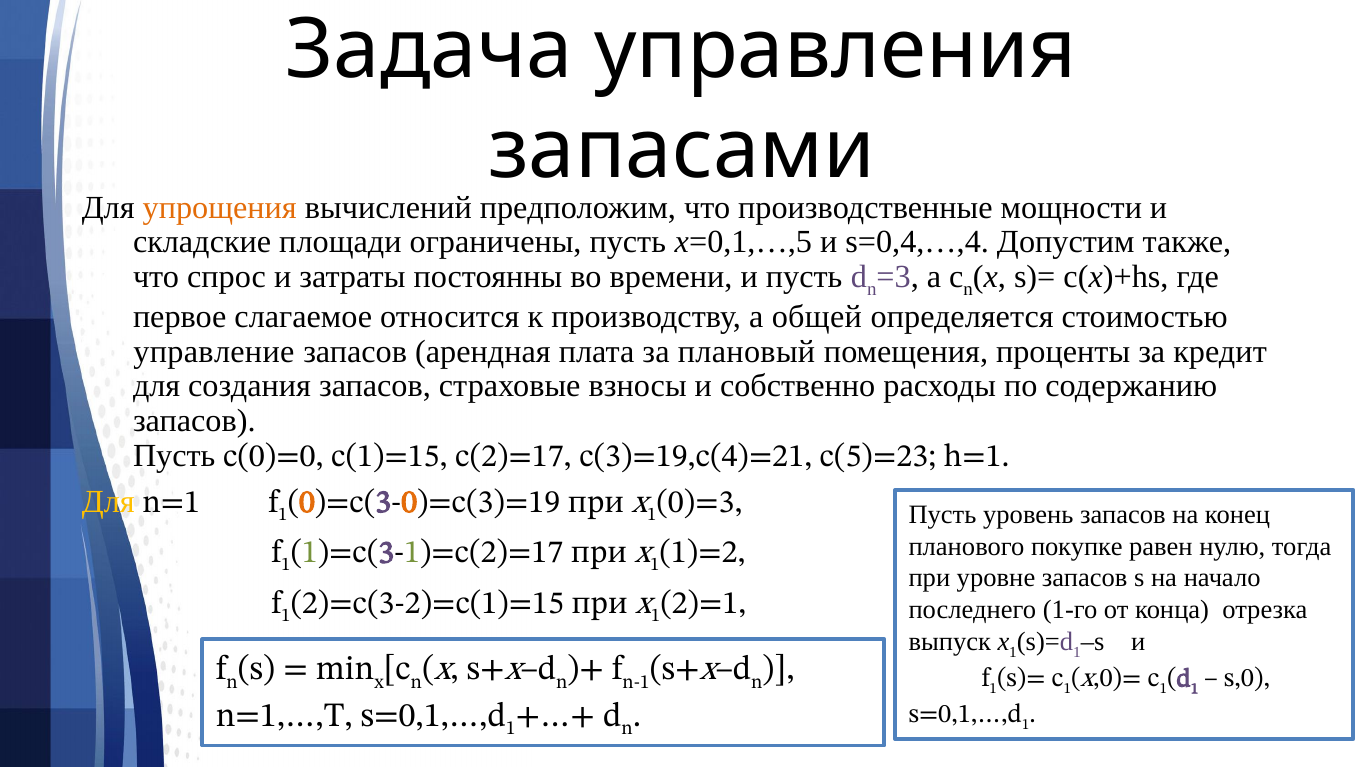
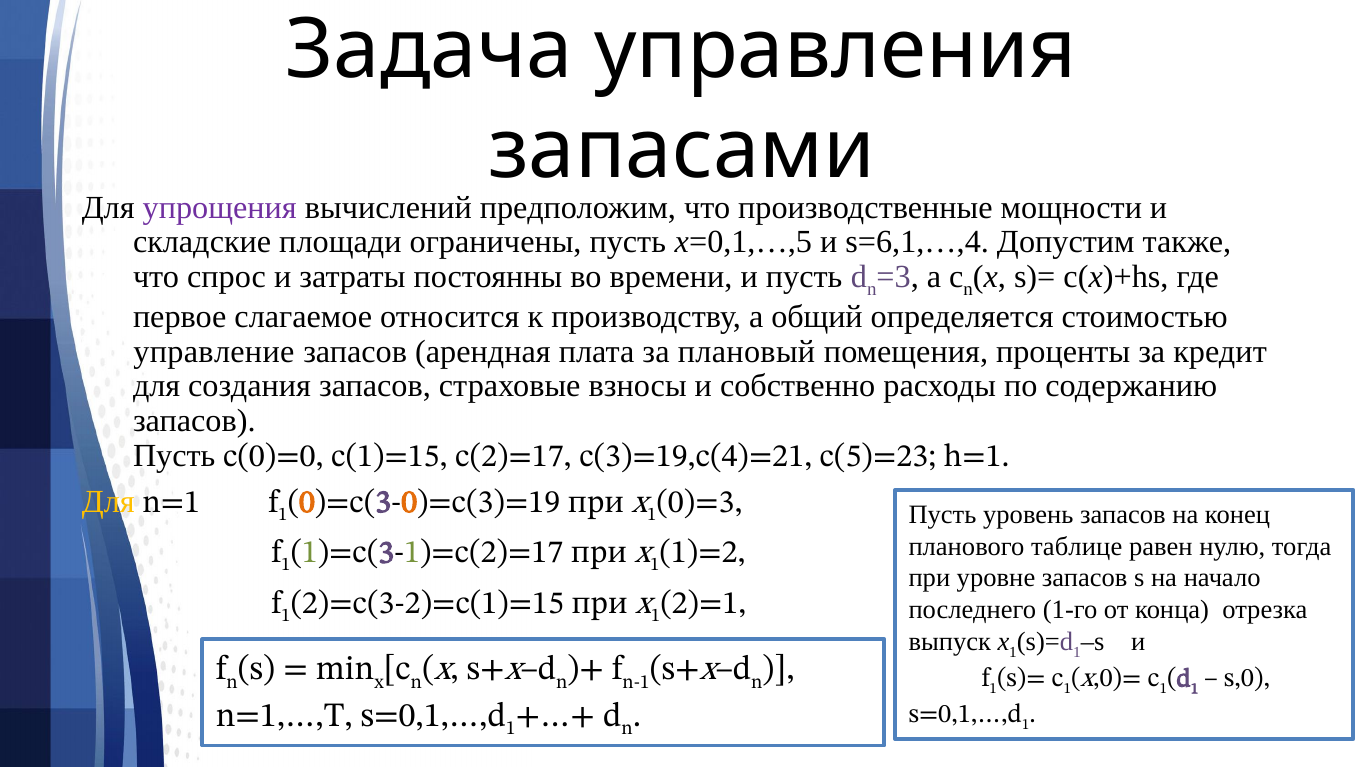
упрощения colour: orange -> purple (220, 207)
s=0,4,…,4: s=0,4,…,4 -> s=6,1,…,4 (917, 242)
общей: общей -> общий (817, 317)
покупке: покупке -> таблице (1077, 546)
